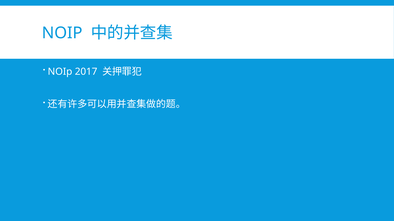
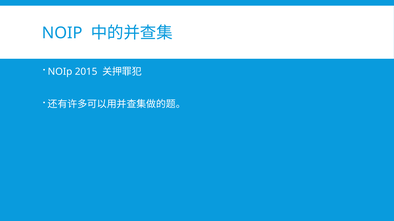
2017: 2017 -> 2015 (86, 72)
